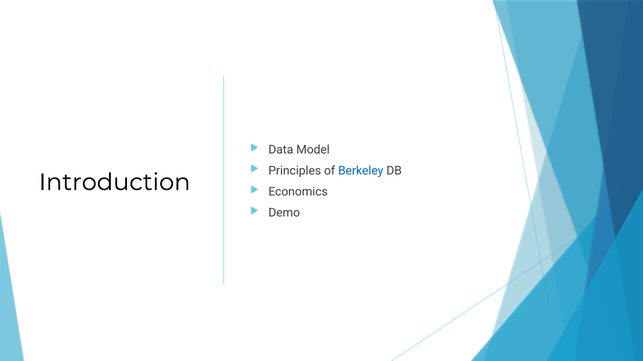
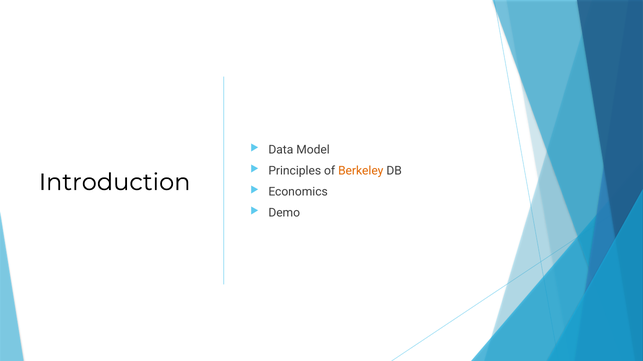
Berkeley colour: blue -> orange (361, 171)
